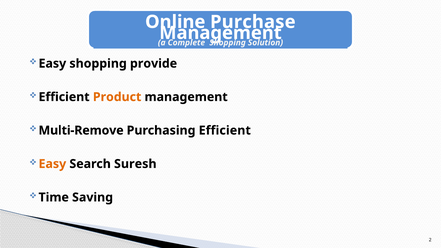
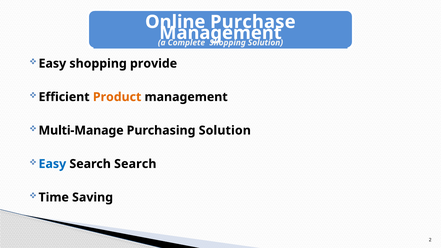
Multi-Remove: Multi-Remove -> Multi-Manage (81, 130)
Purchasing Efficient: Efficient -> Solution (225, 130)
Easy colour: orange -> blue (52, 164)
Search Suresh: Suresh -> Search (135, 164)
